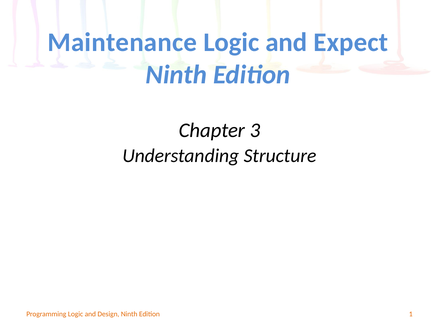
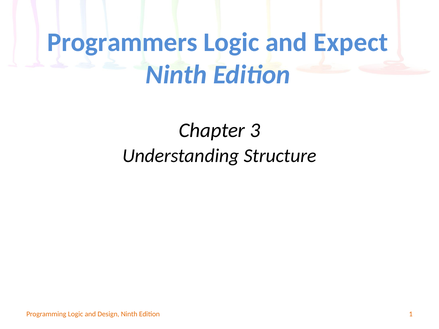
Maintenance: Maintenance -> Programmers (122, 42)
